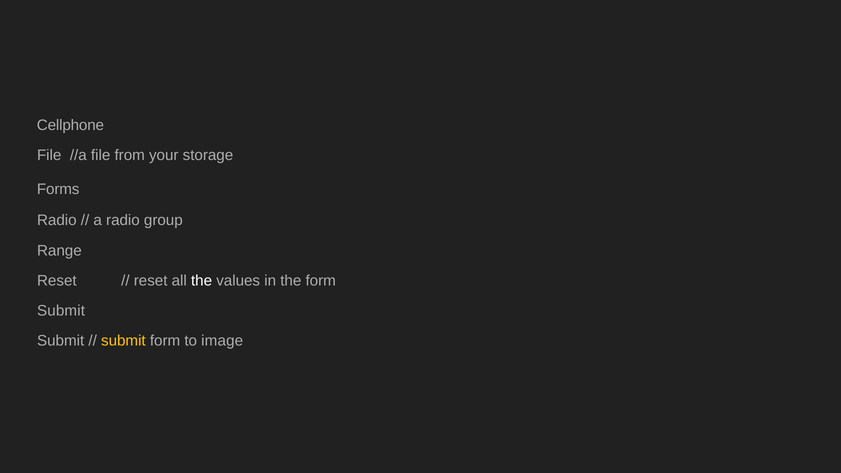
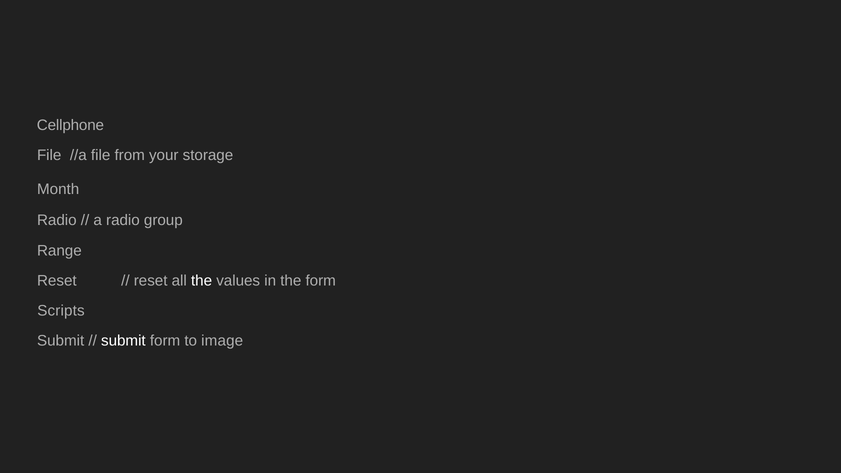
Forms: Forms -> Month (58, 189)
Submit: Submit -> Scripts (61, 311)
submit colour: yellow -> white (123, 341)
